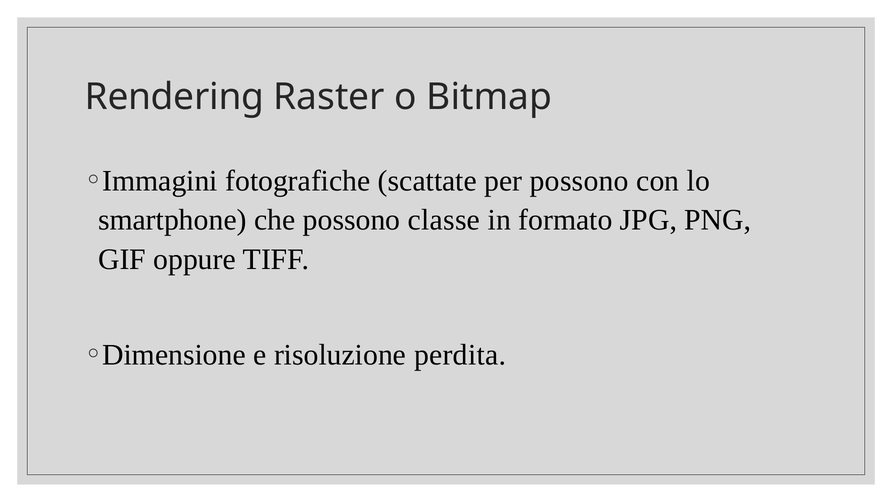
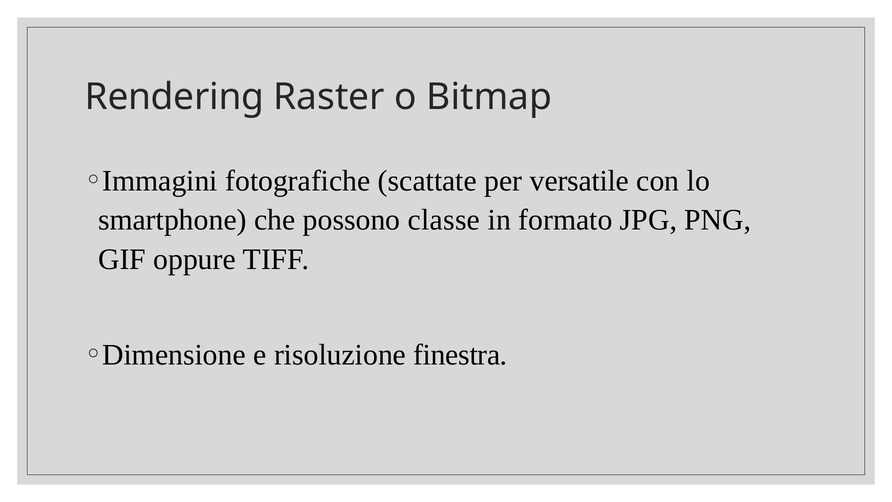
per possono: possono -> versatile (579, 181)
perdita: perdita -> finestra (460, 355)
